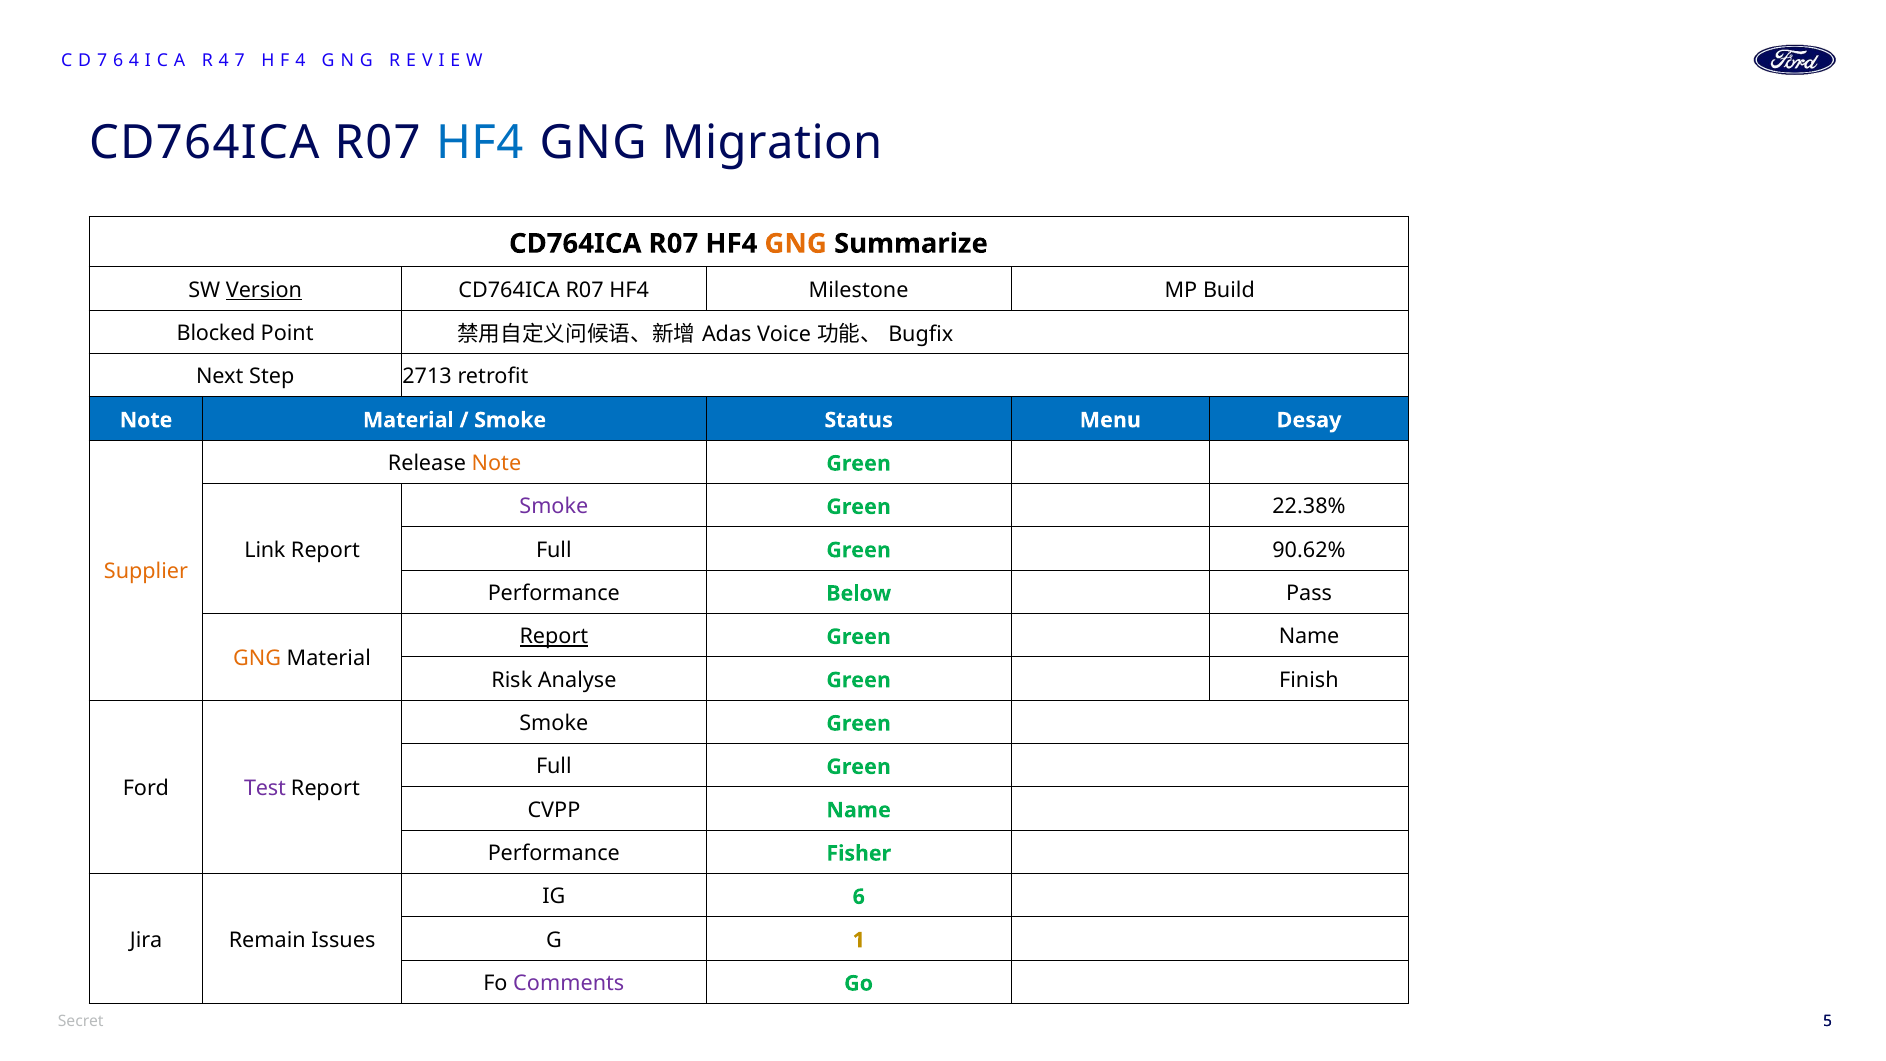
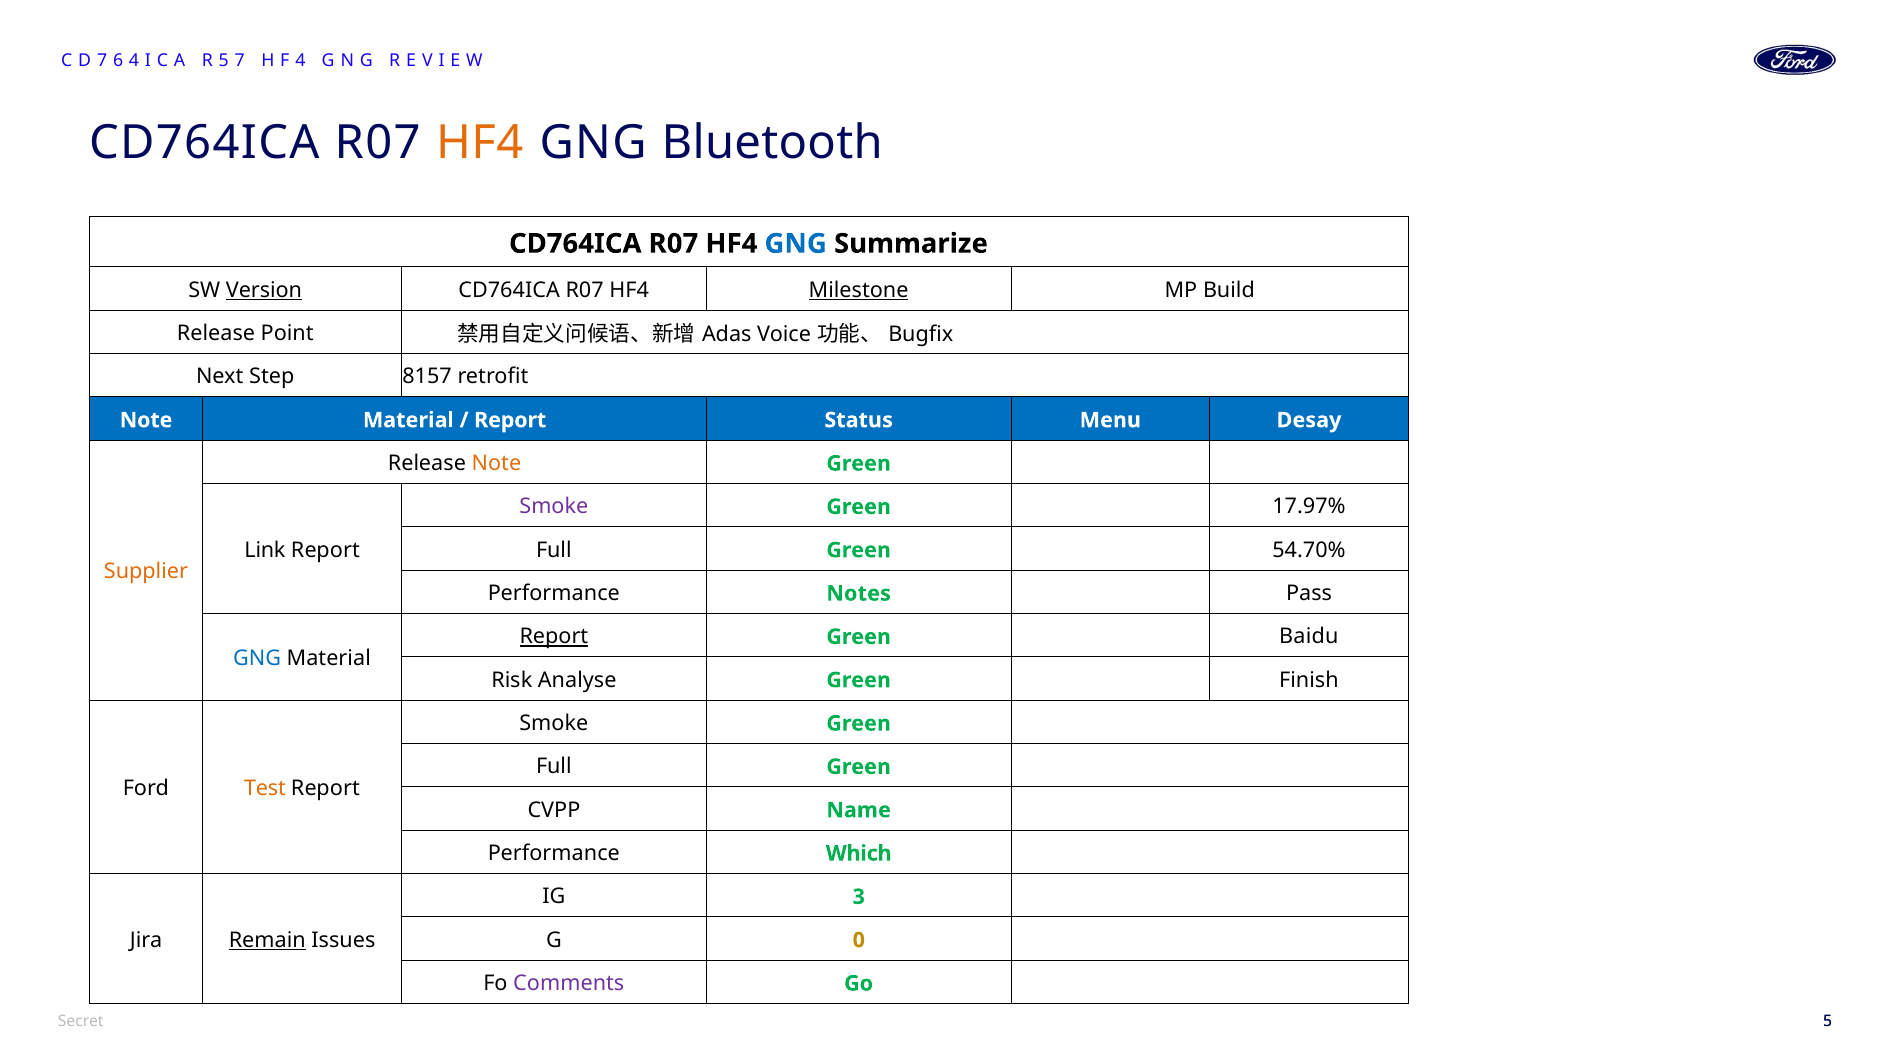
4: 4 -> 5 (224, 61)
HF4 colour: blue -> orange (480, 143)
Migration: Migration -> Bluetooth (772, 143)
GNG colour: orange -> blue (796, 244)
Milestone underline: none -> present (859, 290)
Blocked: Blocked -> Release (216, 333)
2713: 2713 -> 8157 (427, 377)
Smoke: Smoke -> Report (510, 420)
22.38%: 22.38% -> 17.97% (1309, 507)
90.62%: 90.62% -> 54.70% (1309, 550)
Below: Below -> Notes (859, 593)
Green Name: Name -> Baidu (1309, 637)
GNG colour: orange -> blue (257, 658)
Test colour: purple -> orange (265, 788)
Fisher: Fisher -> Which (859, 853)
IG 6: 6 -> 3 (859, 897)
Remain underline: none -> present (267, 940)
1: 1 -> 0 (859, 940)
